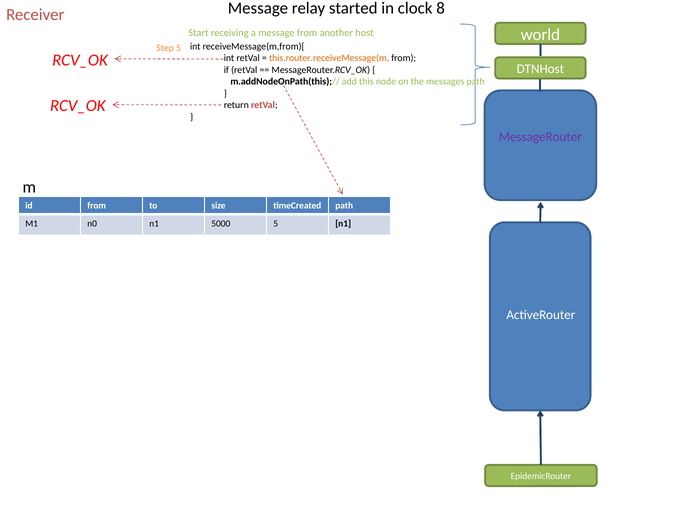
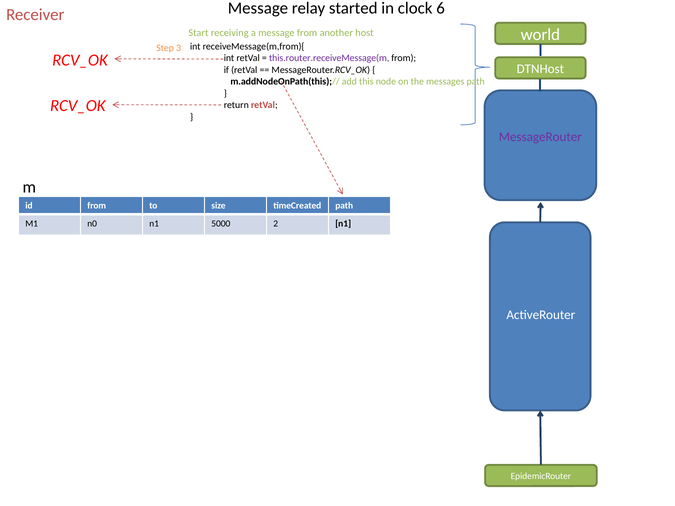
8: 8 -> 6 (441, 8)
Step 5: 5 -> 3 (179, 48)
this.router.receiveMessage(m colour: orange -> purple (329, 58)
5000 5: 5 -> 2 (276, 224)
